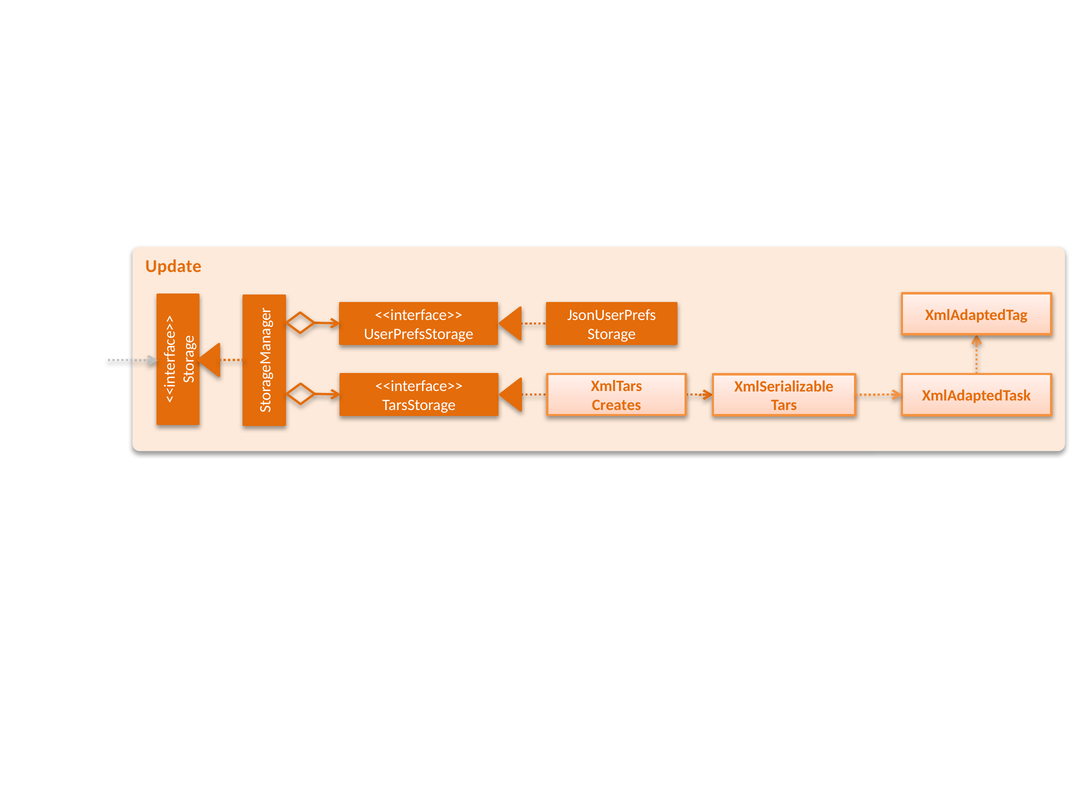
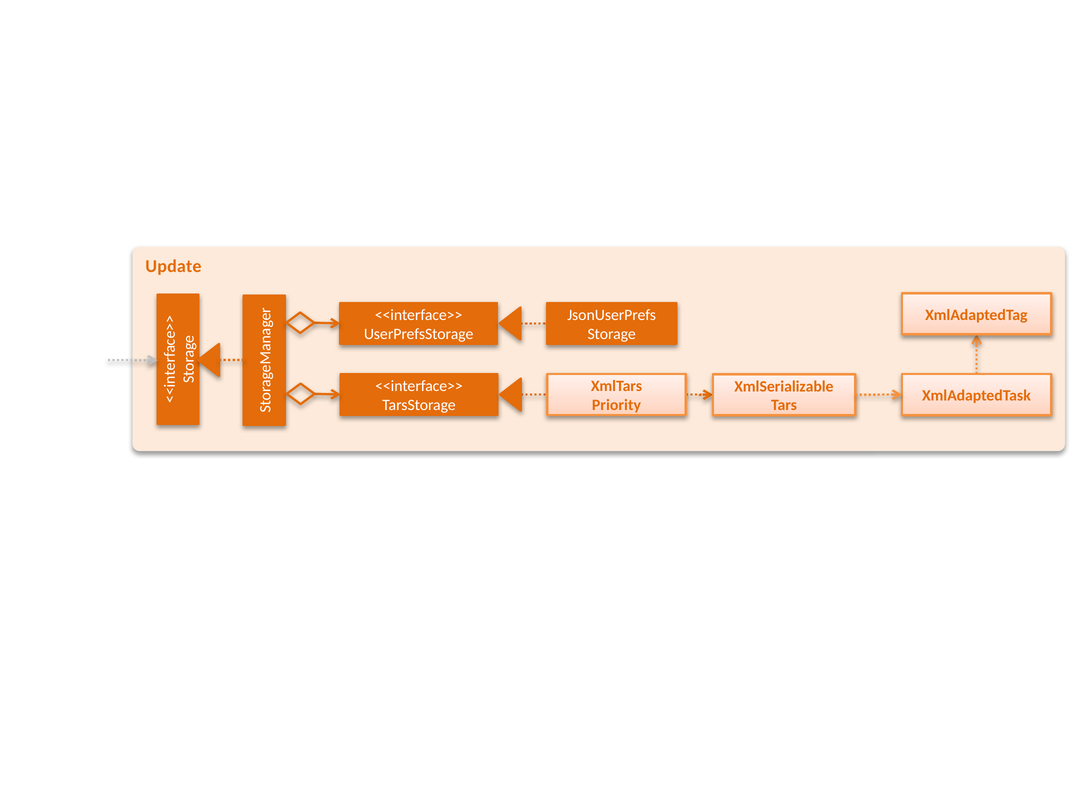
Creates: Creates -> Priority (616, 405)
